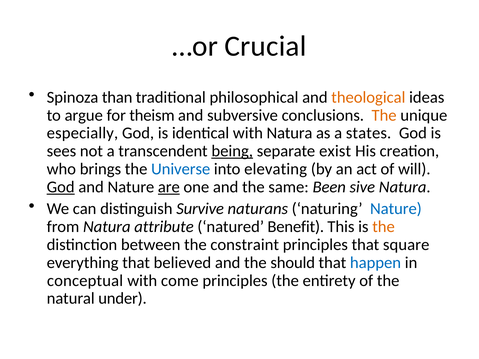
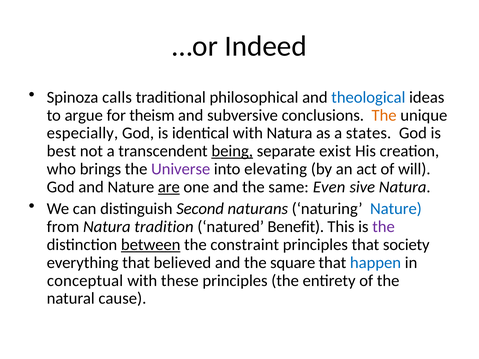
Crucial: Crucial -> Indeed (266, 46)
than: than -> calls (117, 97)
theological colour: orange -> blue (368, 97)
sees: sees -> best (61, 151)
Universe colour: blue -> purple (181, 169)
God underline: present -> none (61, 187)
Been: Been -> Even (329, 187)
Survive: Survive -> Second (200, 209)
attribute: attribute -> tradition (164, 227)
the colour: orange -> purple (384, 227)
between underline: none -> present (151, 245)
square: square -> society (406, 245)
should: should -> square (293, 263)
come: come -> these (180, 281)
under: under -> cause (122, 299)
